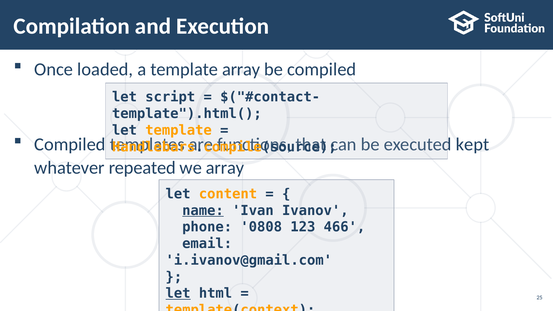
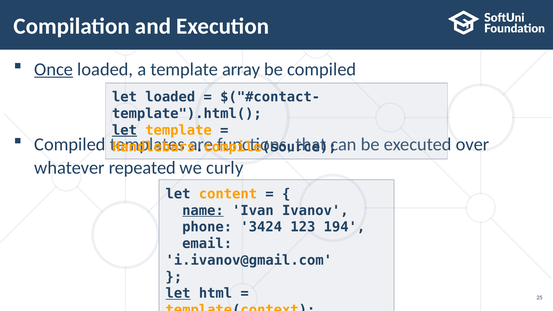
Once underline: none -> present (54, 69)
let script: script -> loaded (170, 97)
let underline: none -> present (124, 130)
kept: kept -> over (473, 144)
we array: array -> curly (225, 168)
0808: 0808 -> 3424 (261, 227)
466: 466 -> 194 (344, 227)
